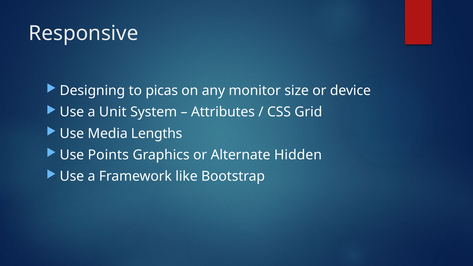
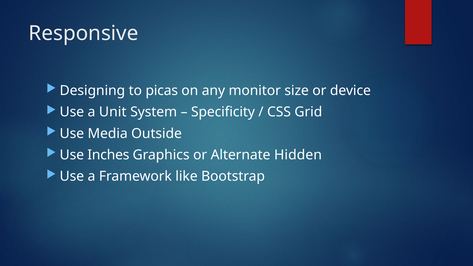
Attributes: Attributes -> Specificity (223, 112)
Lengths: Lengths -> Outside (157, 134)
Points: Points -> Inches (108, 155)
